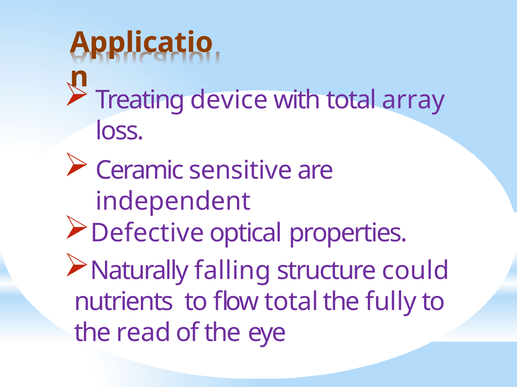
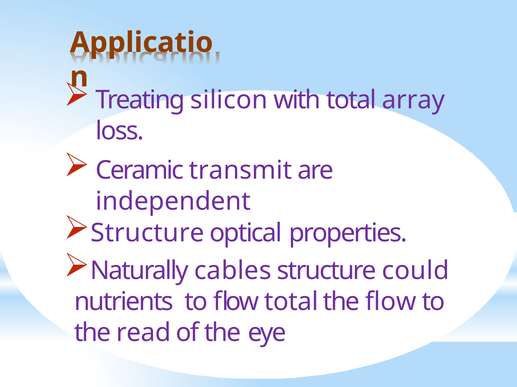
device: device -> silicon (229, 100)
sensitive: sensitive -> transmit (240, 171)
Defective: Defective -> Structure (147, 233)
falling: falling -> cables (233, 271)
the fully: fully -> flow (391, 302)
